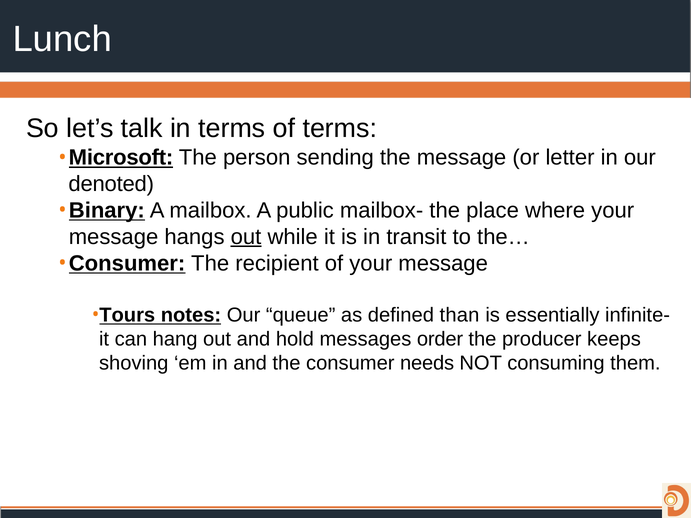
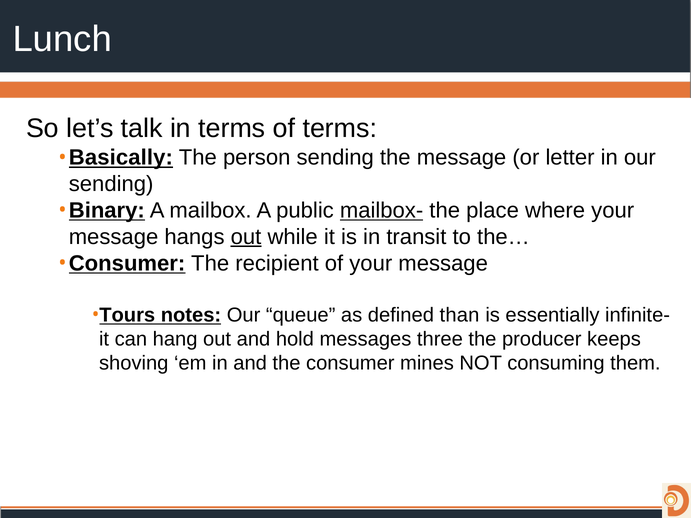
Microsoft: Microsoft -> Basically (121, 158)
denoted: denoted -> sending (111, 184)
mailbox- underline: none -> present (382, 211)
order: order -> three (440, 339)
needs: needs -> mines (427, 364)
